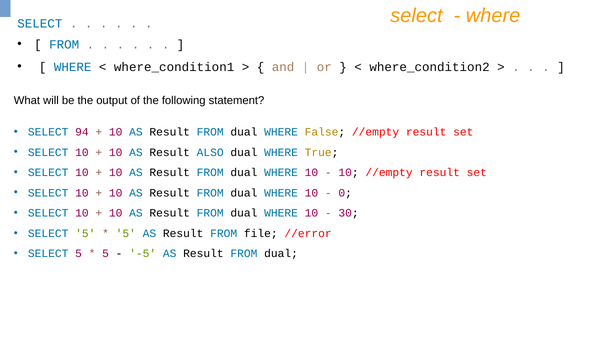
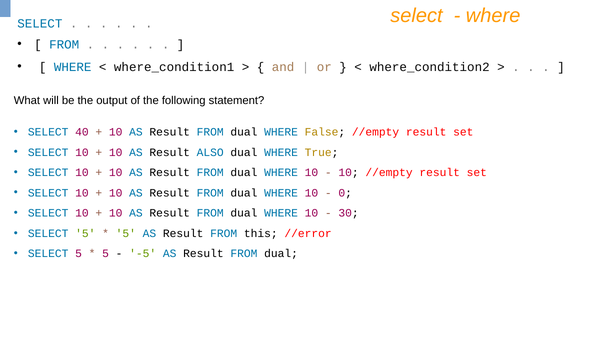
94: 94 -> 40 (82, 132)
file: file -> this (261, 233)
